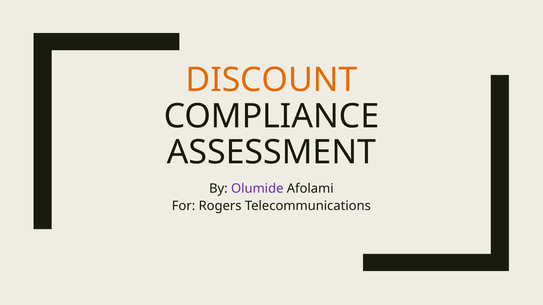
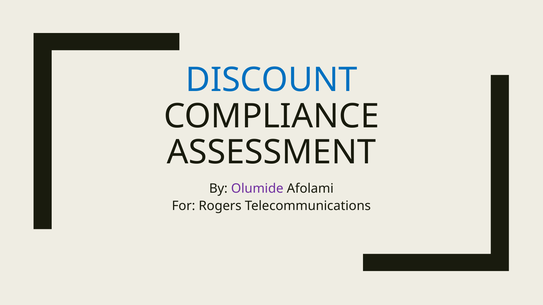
DISCOUNT colour: orange -> blue (272, 80)
